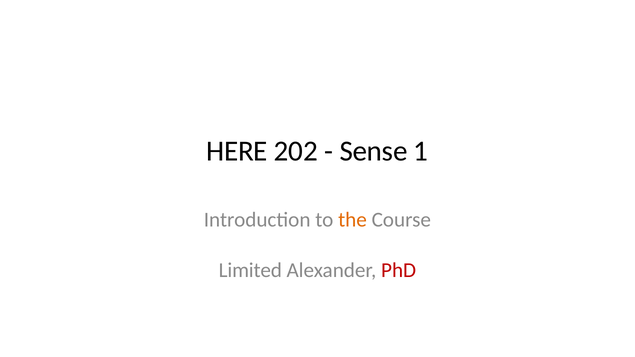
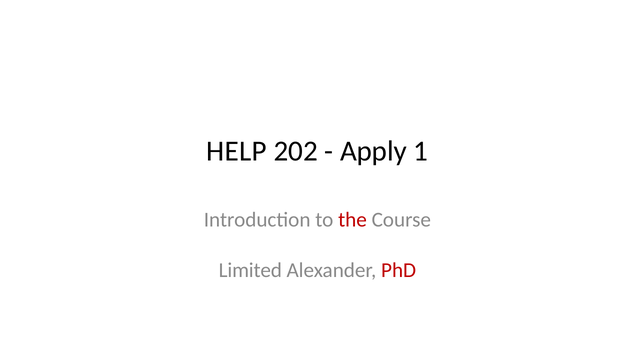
HERE: HERE -> HELP (237, 151)
Sense: Sense -> Apply (373, 151)
the colour: orange -> red (352, 220)
